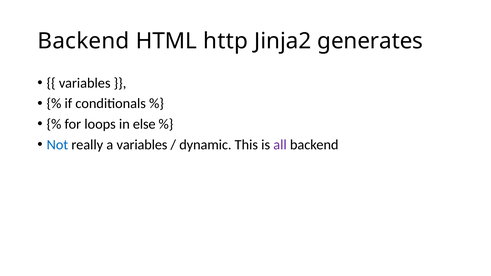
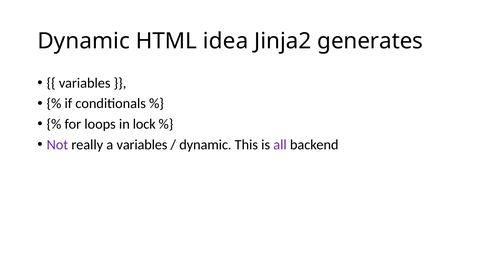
Backend: Backend -> Dynamic (84, 41)
http: http -> idea (226, 41)
else: else -> lock (144, 124)
Not colour: blue -> purple (57, 145)
